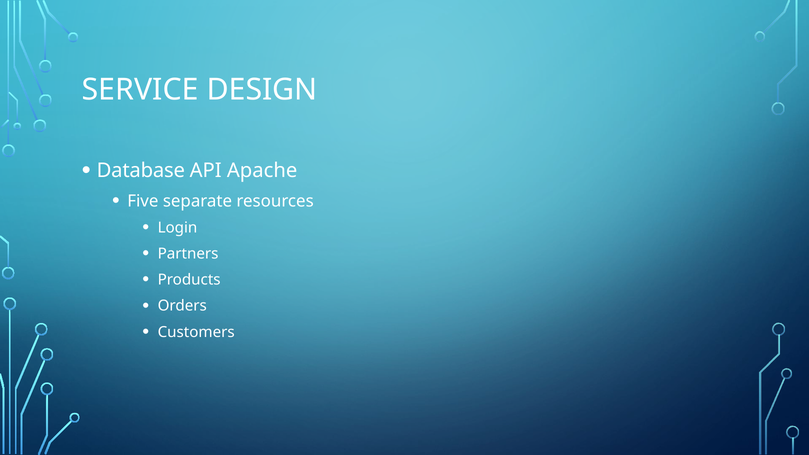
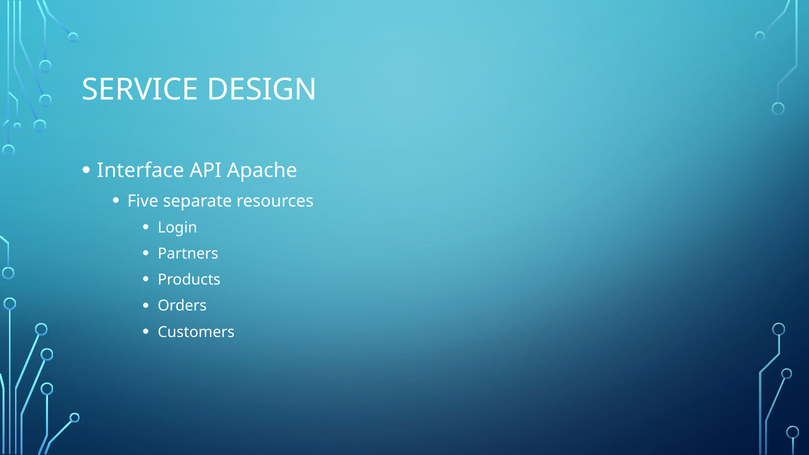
Database: Database -> Interface (141, 171)
